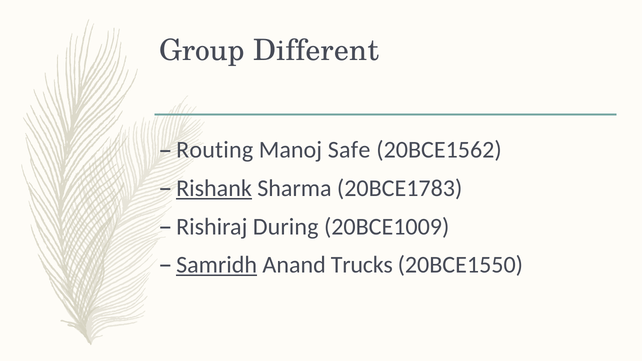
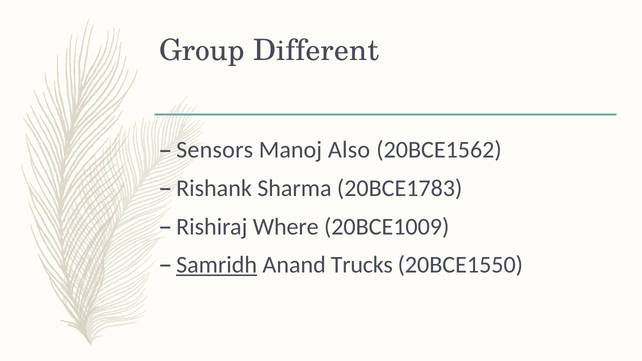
Routing: Routing -> Sensors (215, 150)
Safe: Safe -> Also (349, 150)
Rishank underline: present -> none (214, 188)
During: During -> Where (286, 227)
